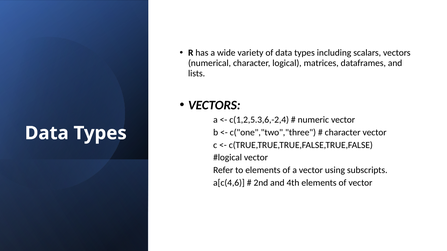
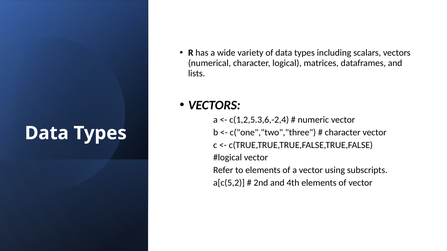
a[c(4,6: a[c(4,6 -> a[c(5,2 (229, 183)
